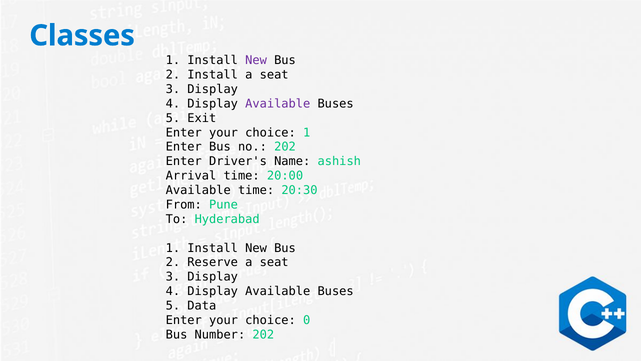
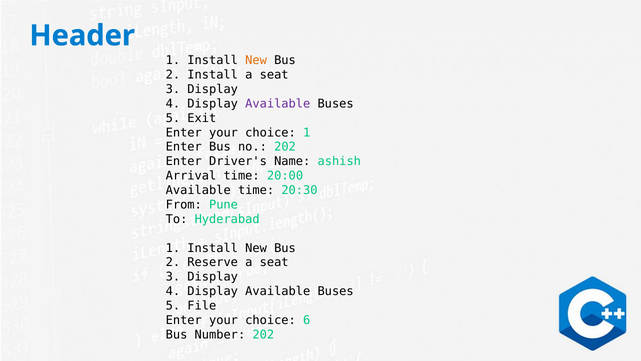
Classes: Classes -> Header (82, 36)
New colour: purple -> orange (256, 60)
Data: Data -> File (202, 305)
0: 0 -> 6 (307, 320)
